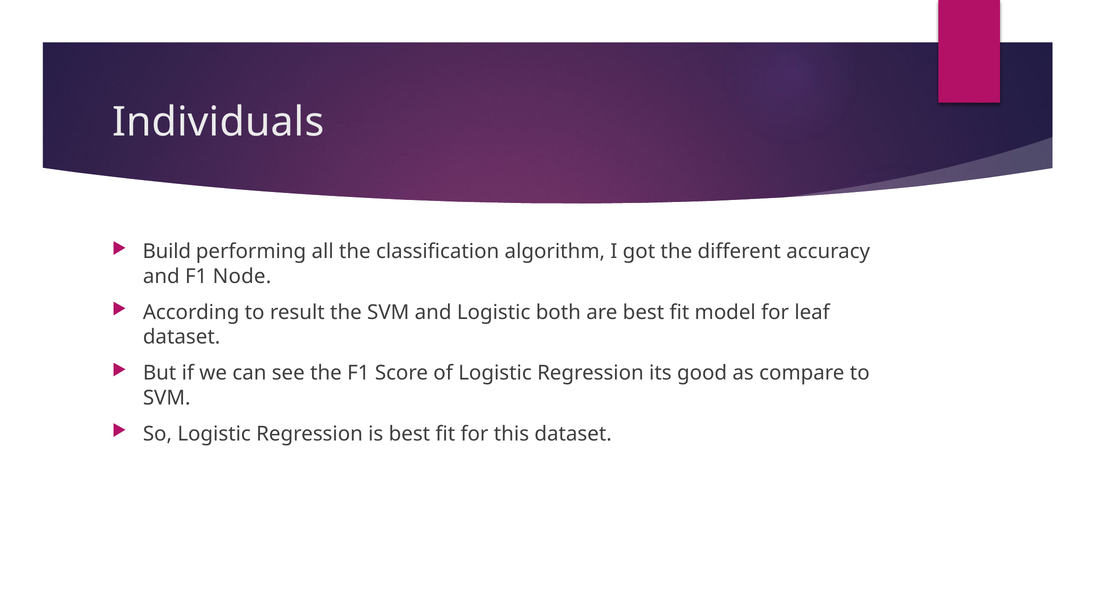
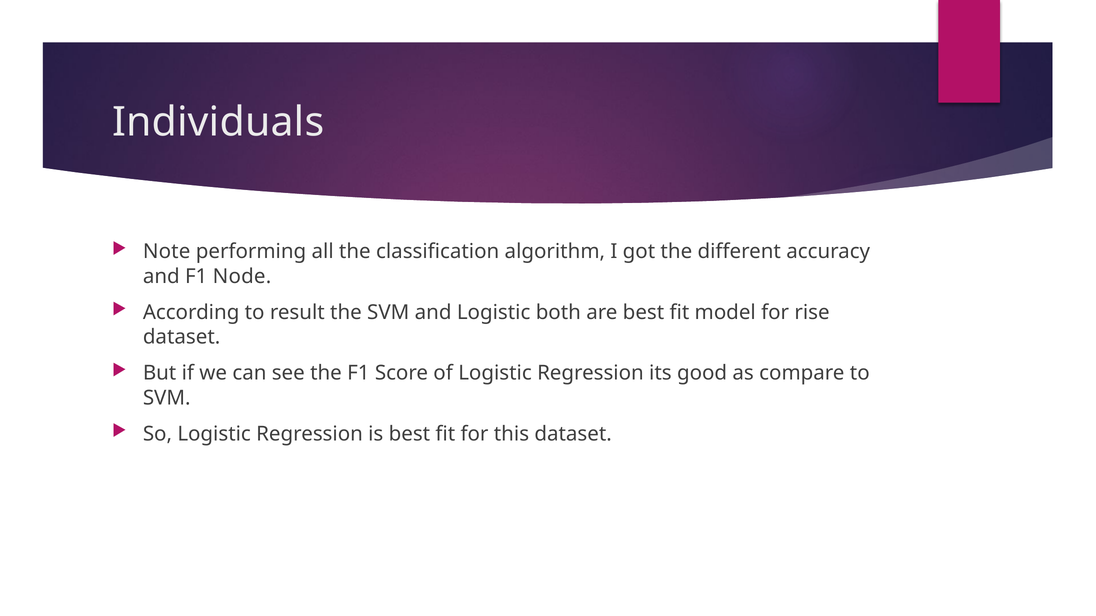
Build: Build -> Note (167, 252)
leaf: leaf -> rise (812, 313)
